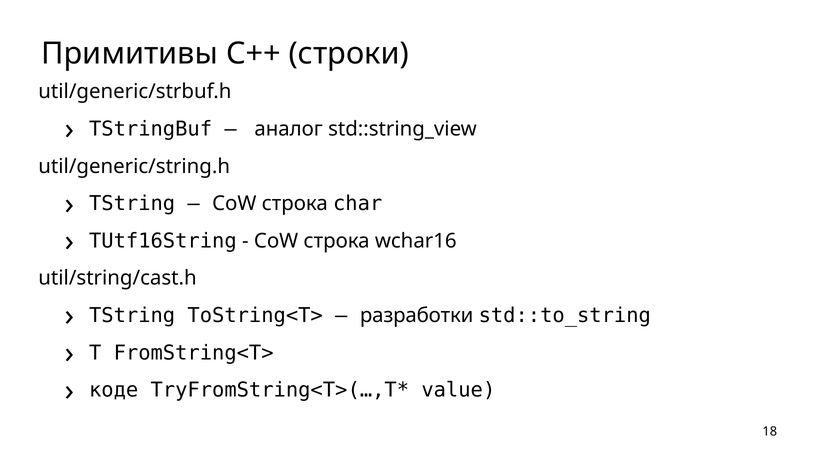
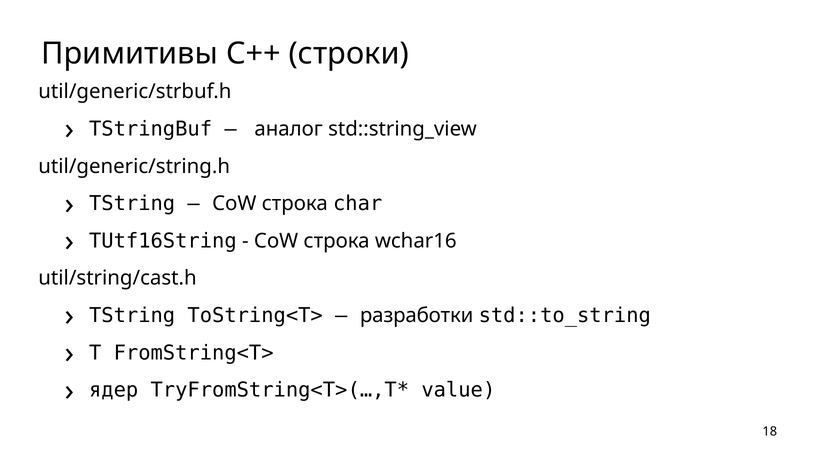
коде: коде -> ядер (114, 390)
